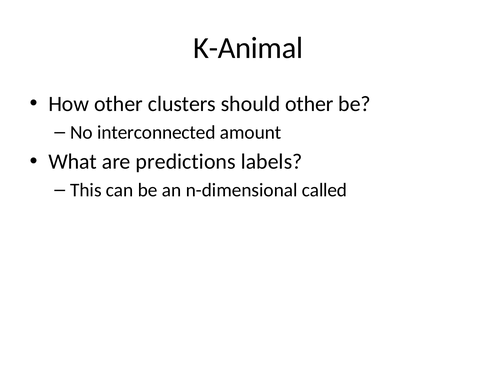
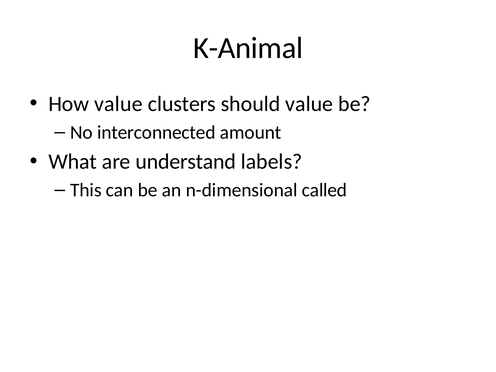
How other: other -> value (118, 104)
should other: other -> value (309, 104)
predictions: predictions -> understand (186, 162)
